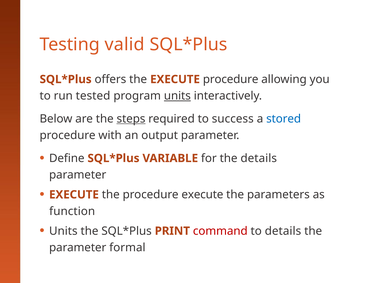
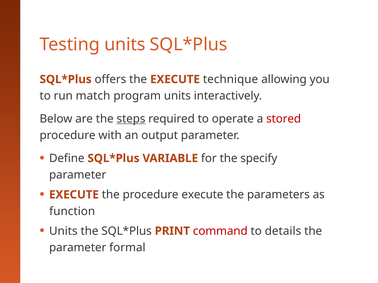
Testing valid: valid -> units (125, 44)
EXECUTE procedure: procedure -> technique (231, 79)
tested: tested -> match (93, 96)
units underline: present -> none (177, 96)
success: success -> operate (233, 119)
stored colour: blue -> red (284, 119)
the details: details -> specify (259, 159)
